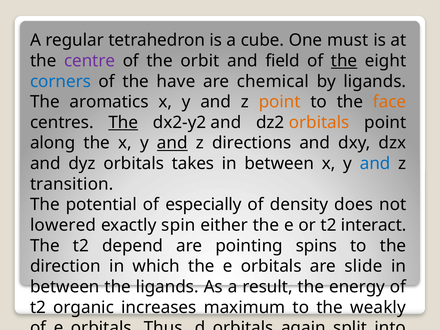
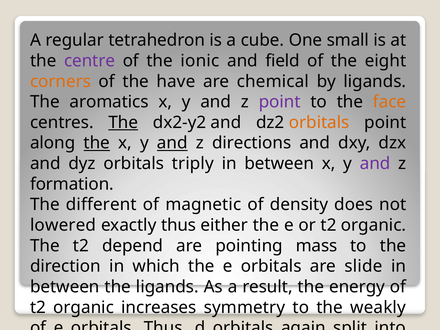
must: must -> small (348, 40)
orbit: orbit -> ionic (200, 61)
the underline: present -> none (344, 61)
corners colour: blue -> orange (61, 81)
point colour: orange -> purple (280, 102)
the underline: none -> present (97, 143)
orbitals takes: takes -> triply (193, 164)
and colour: blue -> purple (375, 164)
transition: transition -> formation (72, 184)
potential: potential -> different (101, 205)
especially: especially -> magnetic (203, 205)
exactly spin: spin -> thus (179, 225)
or t2 interact: interact -> organic (374, 225)
spins: spins -> mass (317, 246)
maximum: maximum -> symmetry (244, 307)
